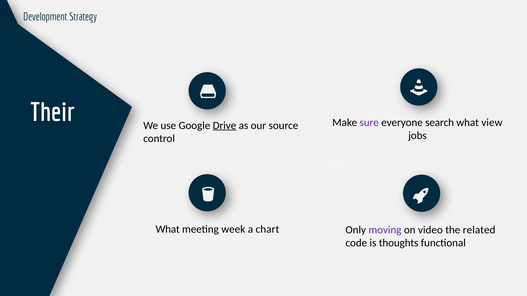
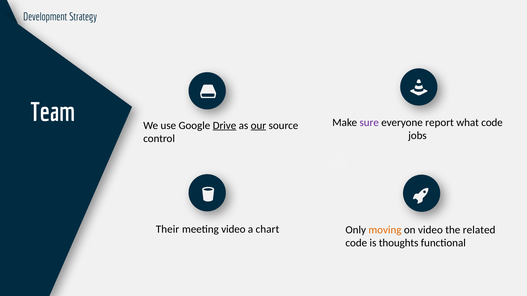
Their: Their -> Team (53, 113)
search: search -> report (440, 123)
what view: view -> code (492, 123)
our underline: none -> present (258, 126)
What: What -> Their (168, 230)
meeting week: week -> video (233, 230)
moving colour: purple -> orange (385, 230)
